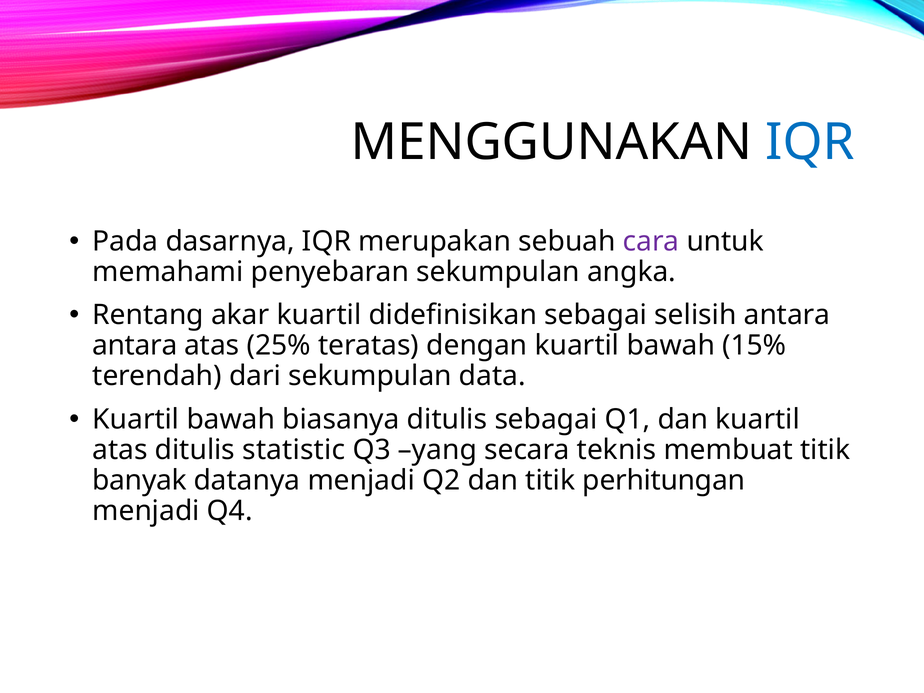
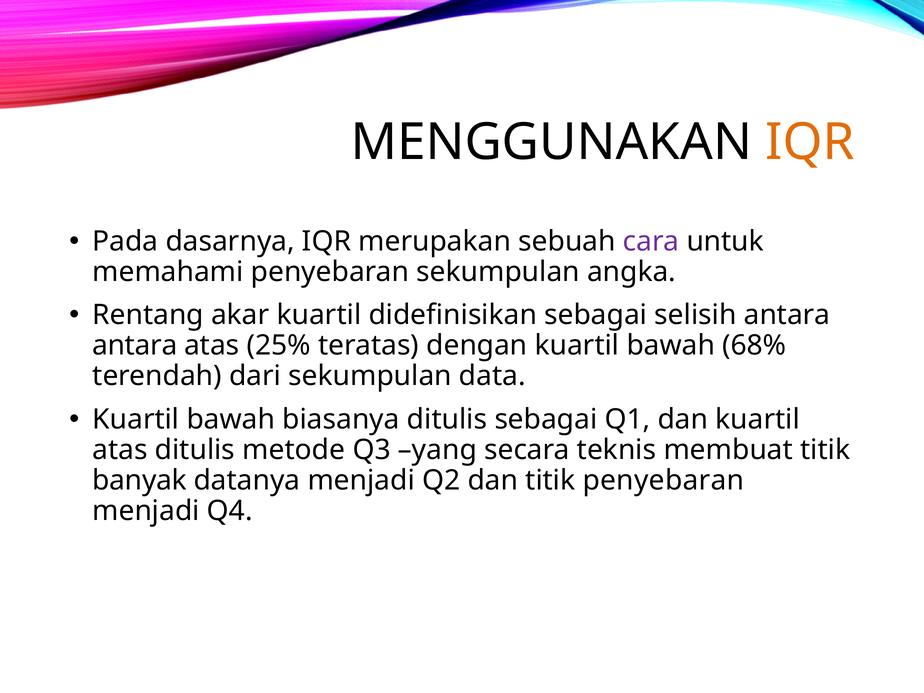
IQR colour: blue -> orange (810, 142)
15%: 15% -> 68% (754, 346)
statistic: statistic -> metode (294, 450)
titik perhitungan: perhitungan -> penyebaran (663, 480)
